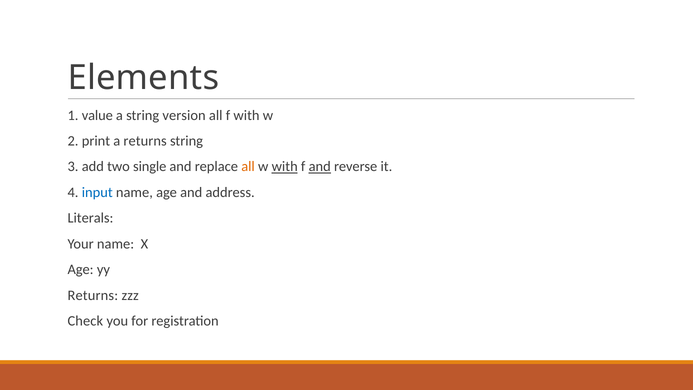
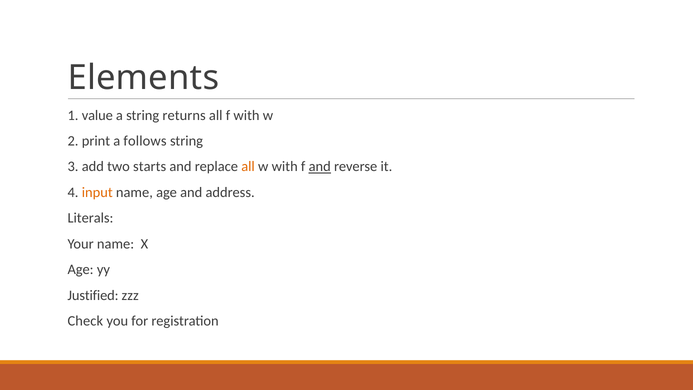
version: version -> returns (184, 115)
a returns: returns -> follows (145, 141)
single: single -> starts (150, 167)
with underline: present -> none (285, 167)
input colour: blue -> orange (97, 192)
Returns: Returns -> Justified (93, 295)
